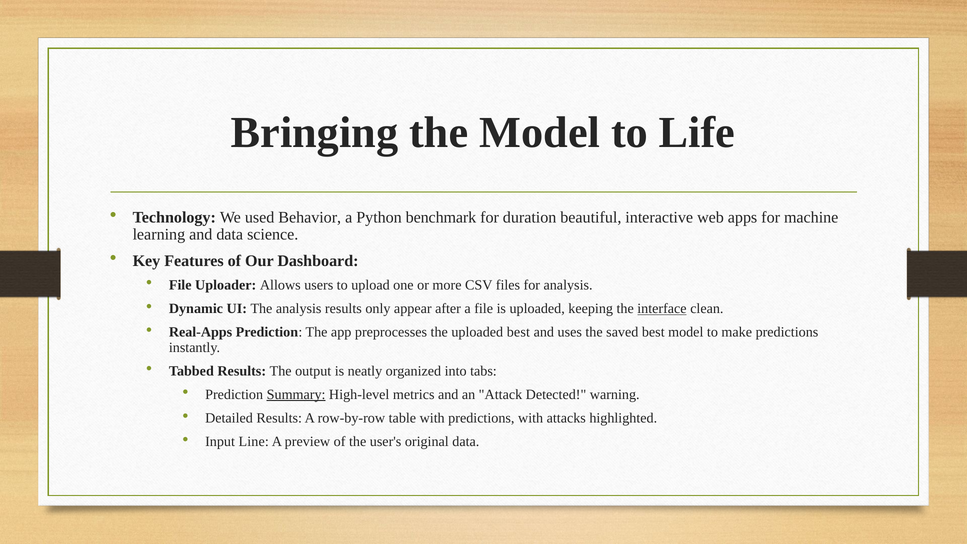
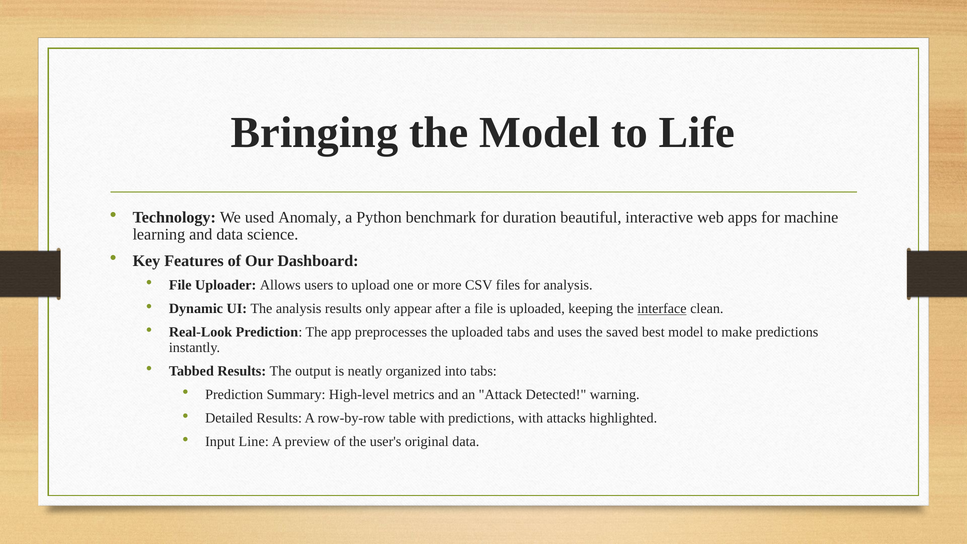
Behavior: Behavior -> Anomaly (310, 217)
Real-Apps: Real-Apps -> Real-Look (201, 332)
uploaded best: best -> tabs (518, 332)
Summary underline: present -> none (296, 395)
